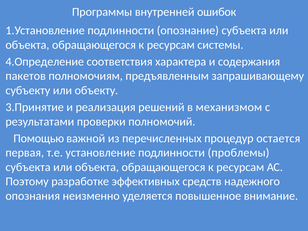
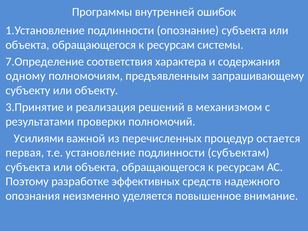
4.Определение: 4.Определение -> 7.Определение (45, 62)
пакетов: пакетов -> одному (26, 76)
Помощью: Помощью -> Усилиями (39, 138)
проблемы: проблемы -> субъектам (239, 153)
